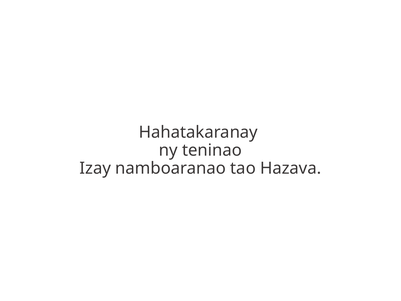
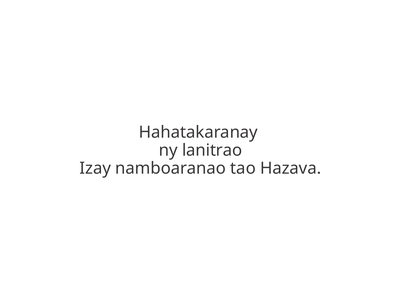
teninao: teninao -> lanitrao (212, 150)
